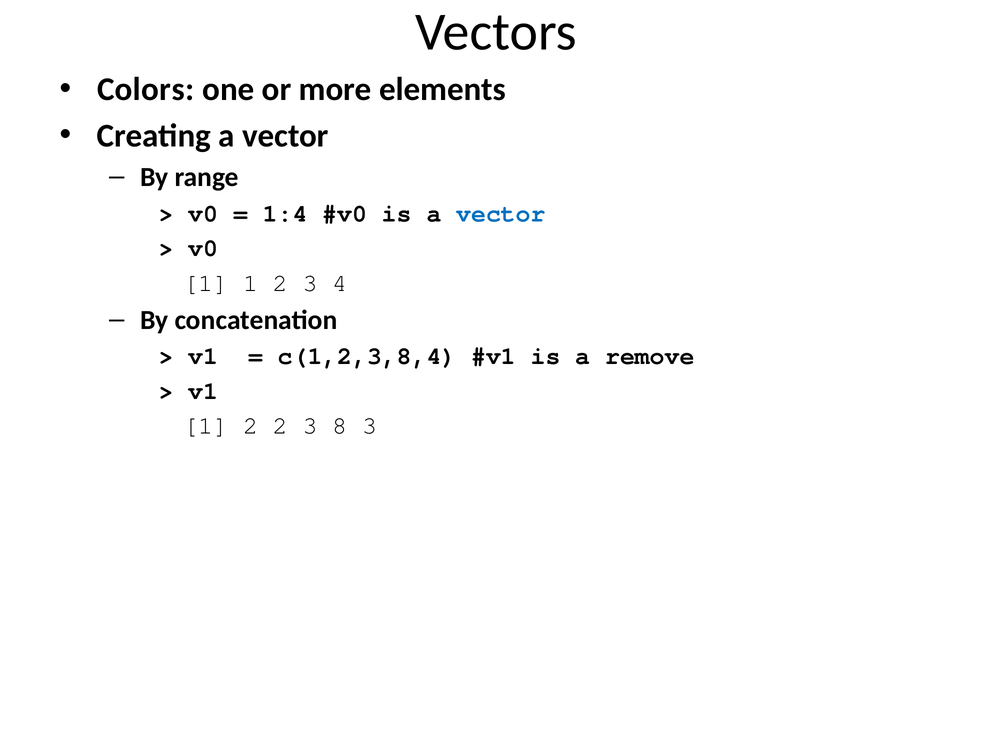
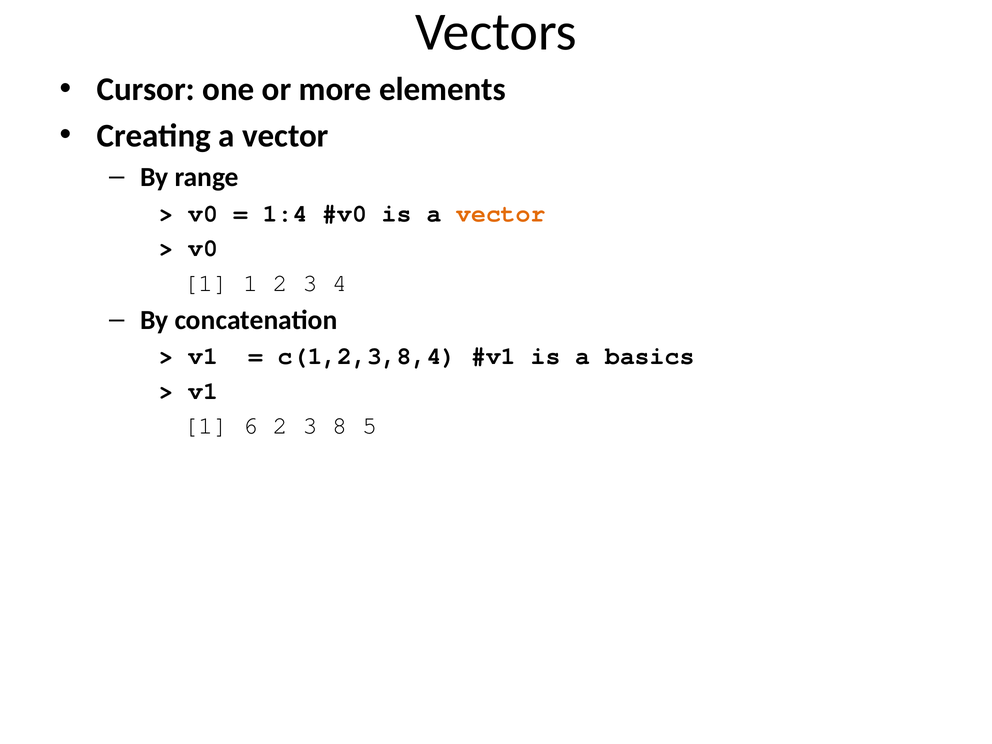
Colors: Colors -> Cursor (146, 89)
vector colour: blue -> orange (501, 213)
remove: remove -> basics (650, 356)
2: 2 -> 6 (250, 426)
8 3: 3 -> 5 (370, 426)
